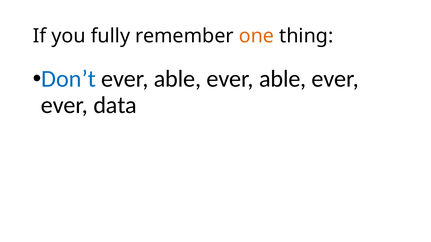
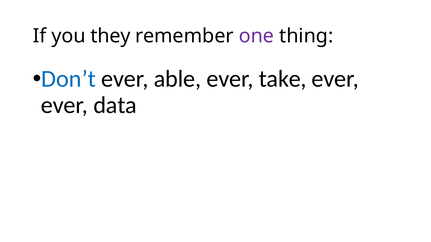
fully: fully -> they (111, 36)
one colour: orange -> purple (256, 36)
able: able -> take (283, 79)
